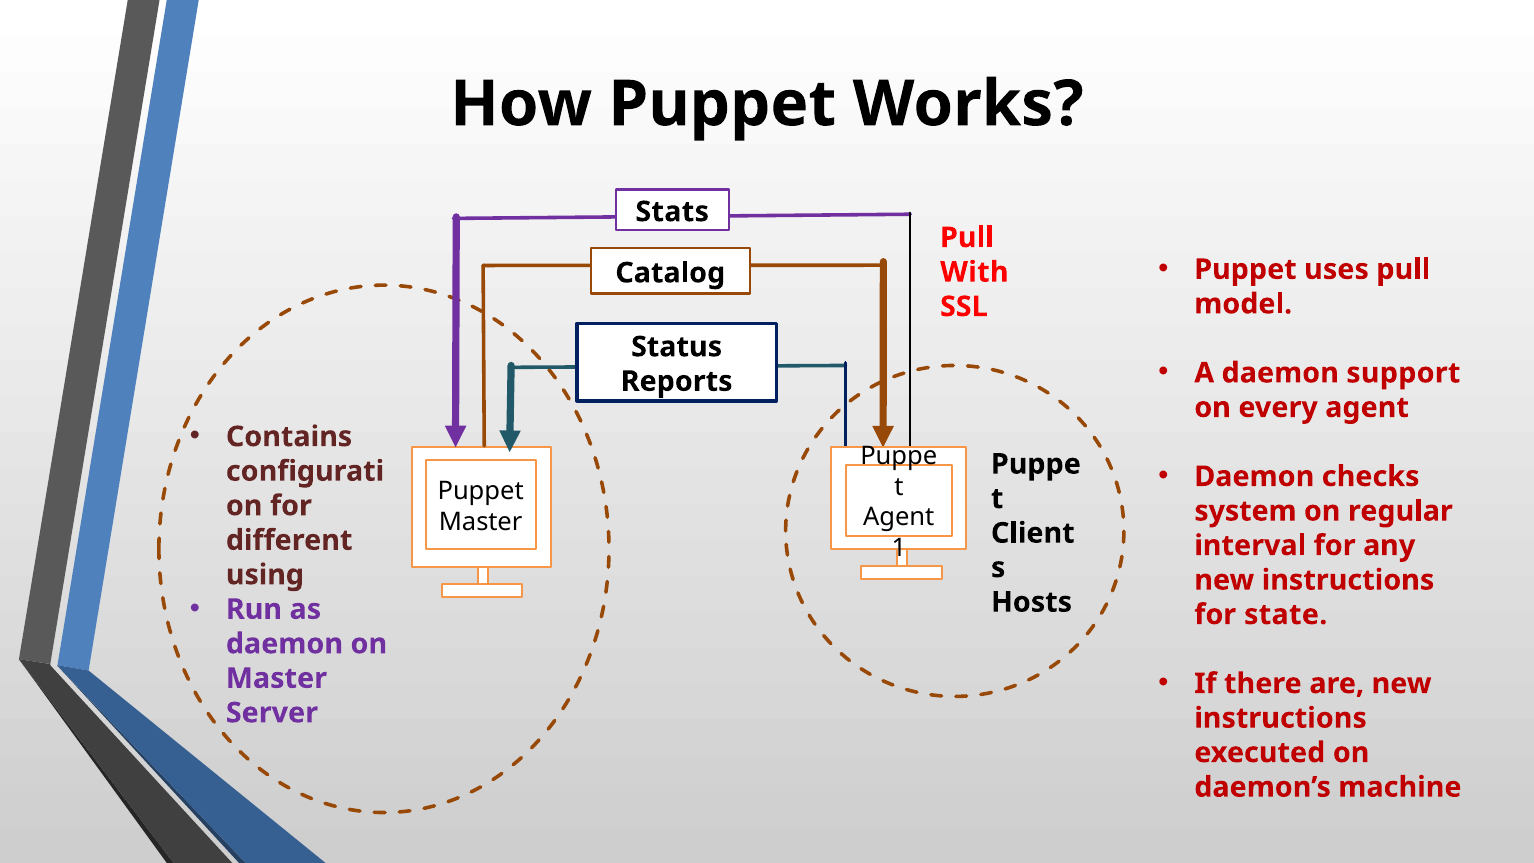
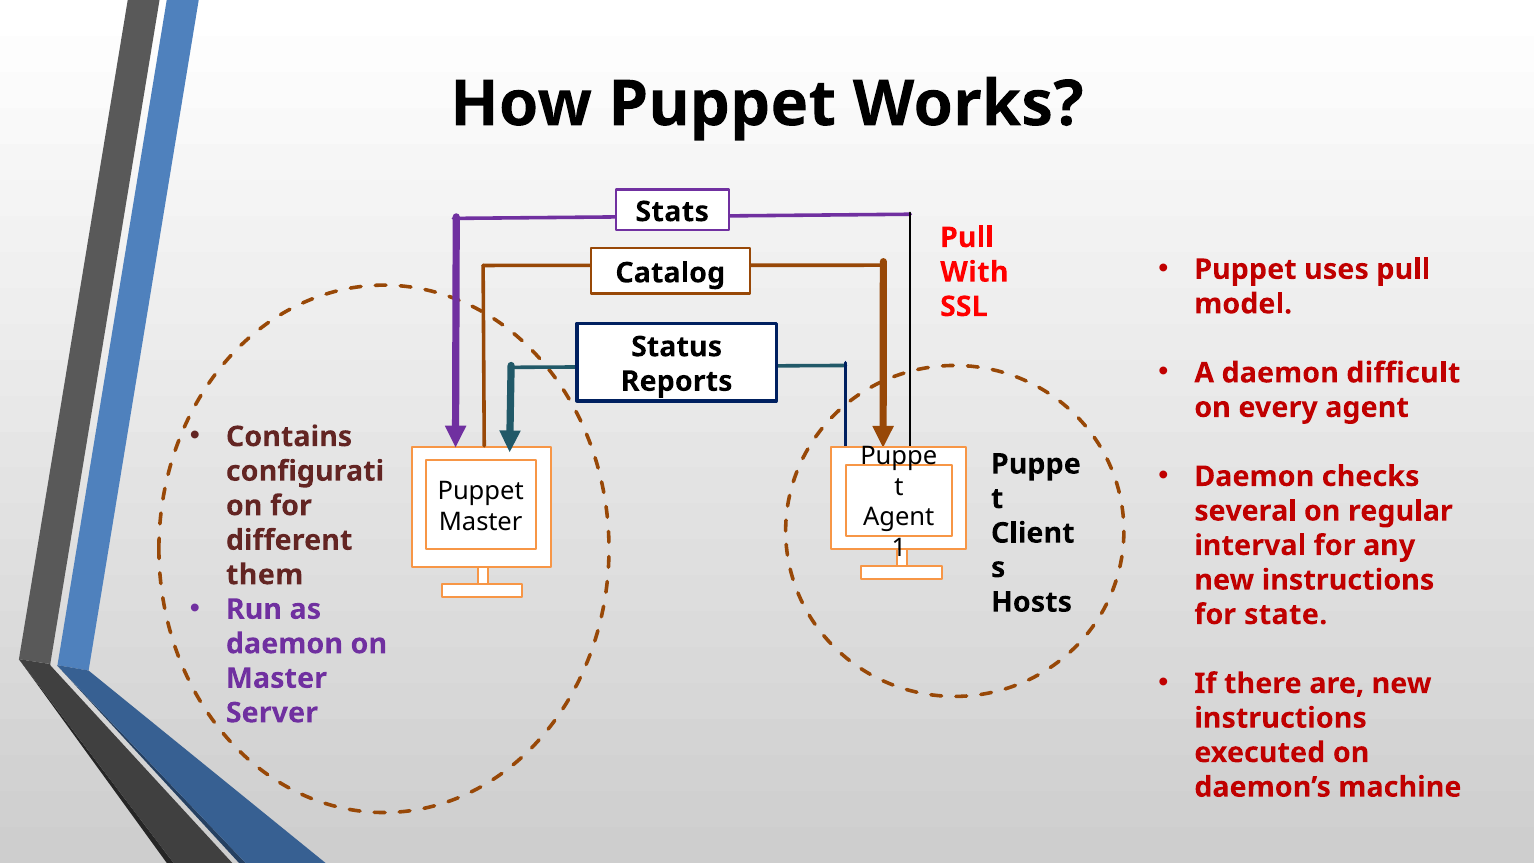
support: support -> difficult (1403, 373)
system: system -> several (1245, 511)
using: using -> them (265, 575)
